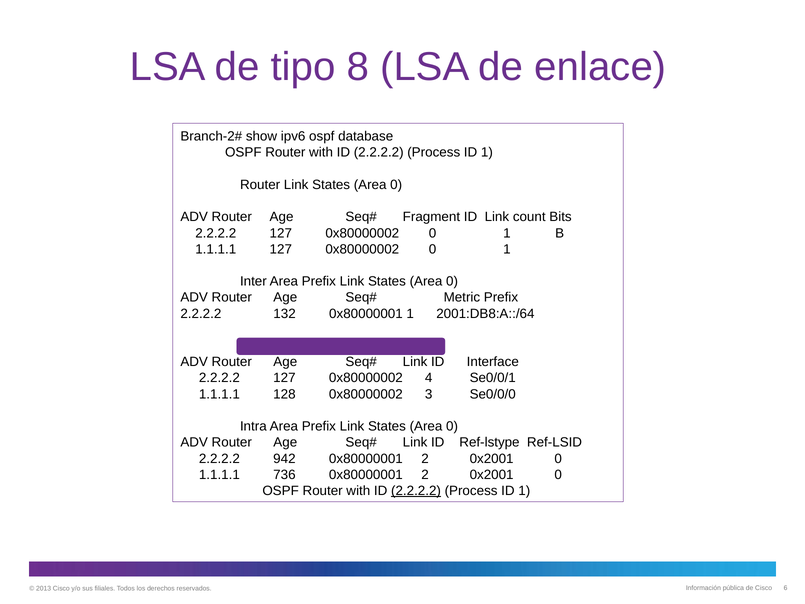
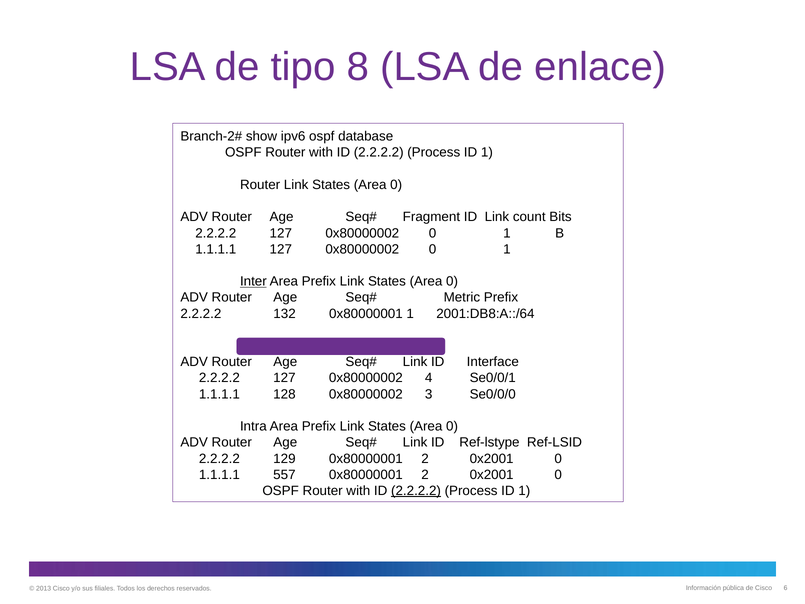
Inter underline: none -> present (253, 281)
942: 942 -> 129 (284, 458)
736: 736 -> 557 (284, 474)
